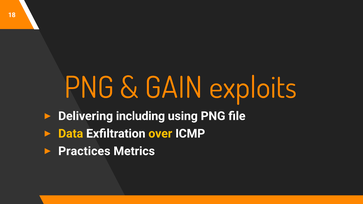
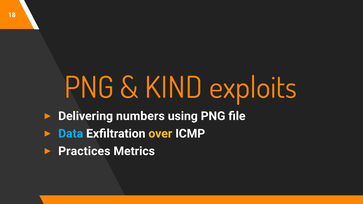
GAIN: GAIN -> KIND (174, 88)
including: including -> numbers (140, 116)
Data colour: yellow -> light blue (71, 134)
